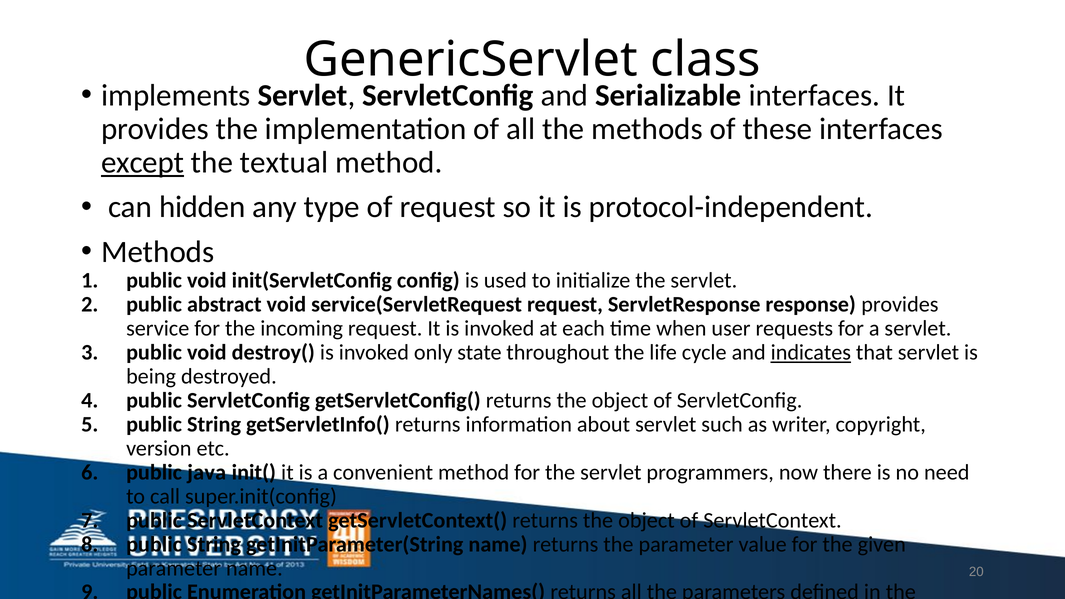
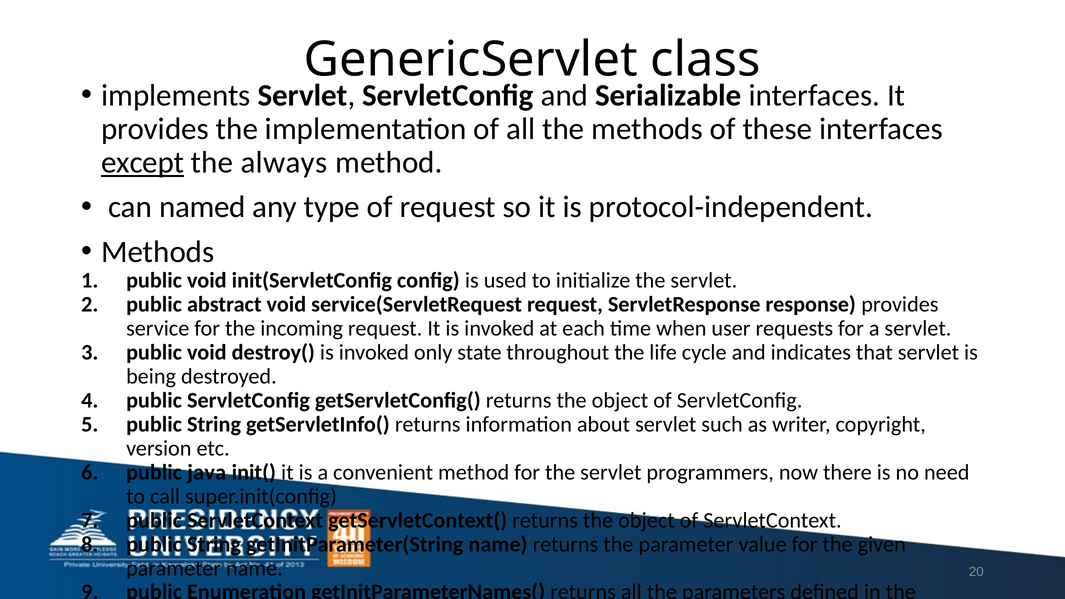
textual: textual -> always (284, 163)
hidden: hidden -> named (202, 207)
indicates underline: present -> none (811, 353)
